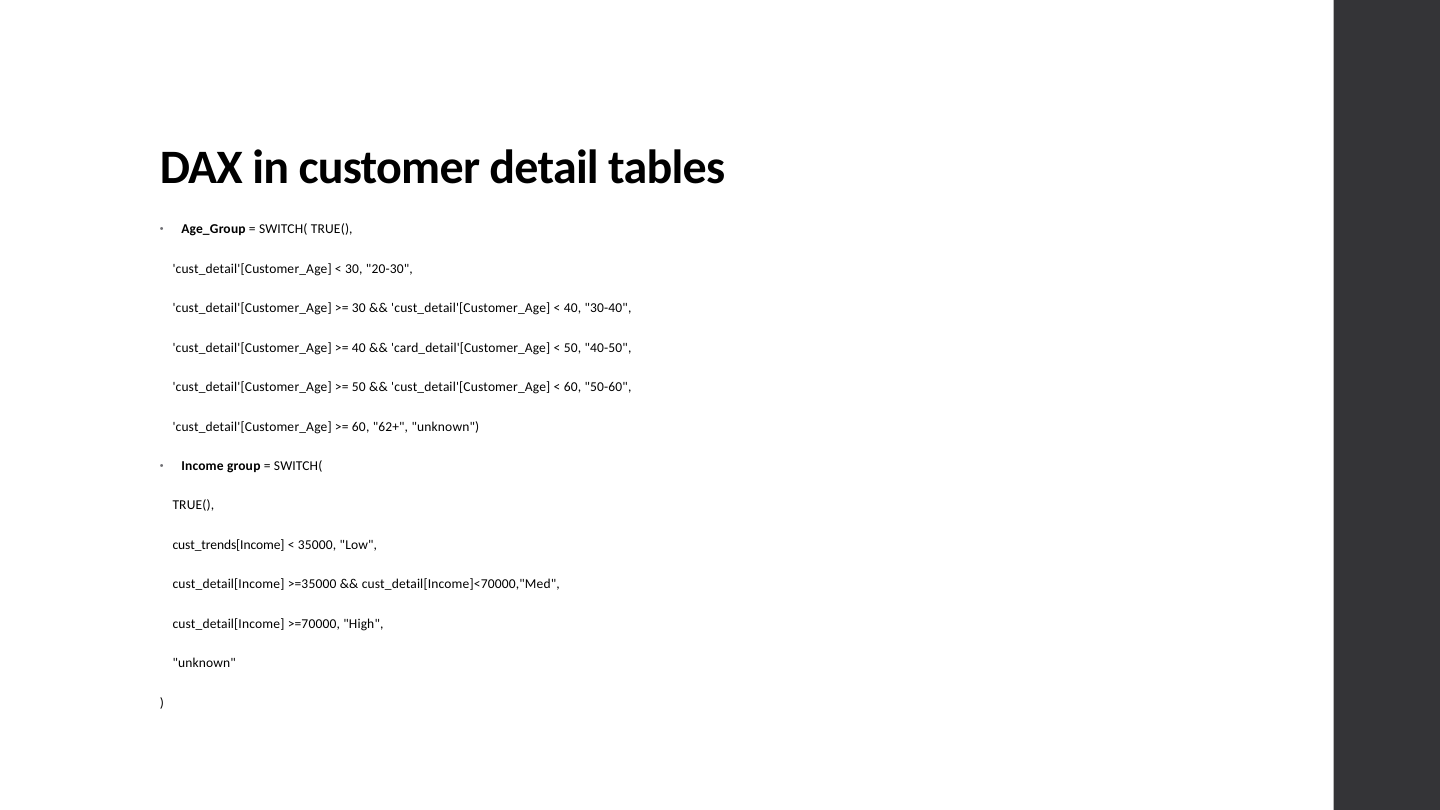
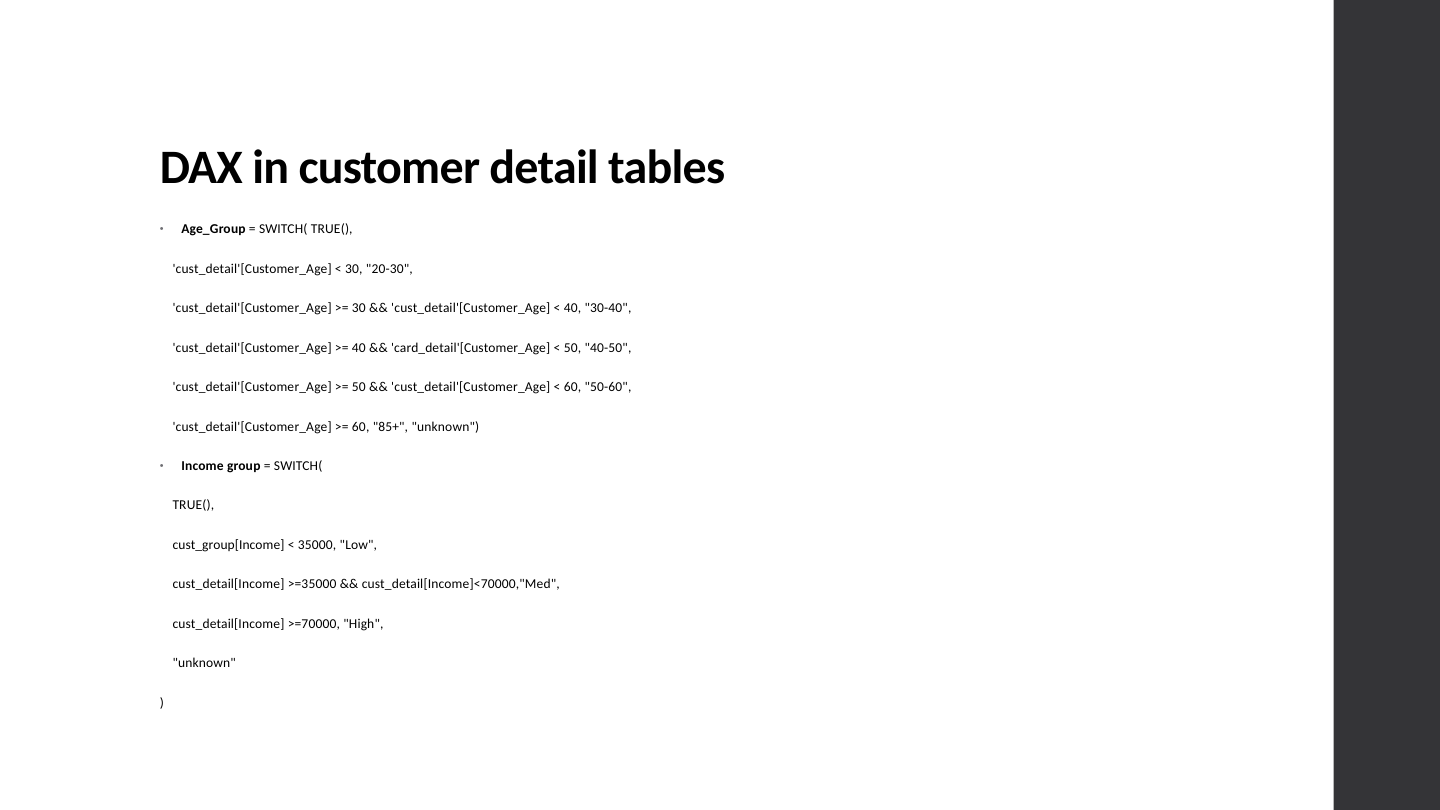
62+: 62+ -> 85+ (390, 427)
cust_trends[Income: cust_trends[Income -> cust_group[Income (229, 545)
